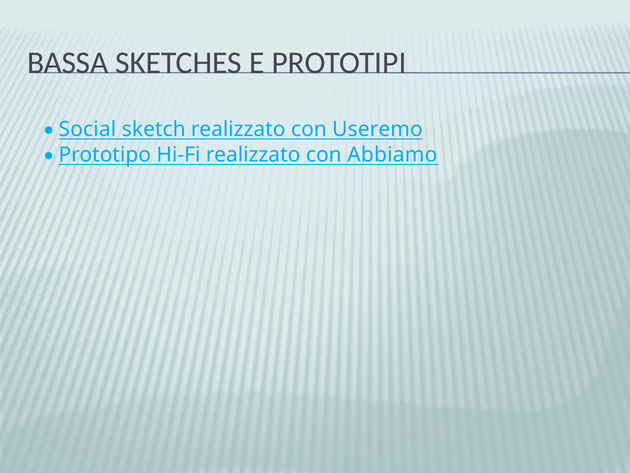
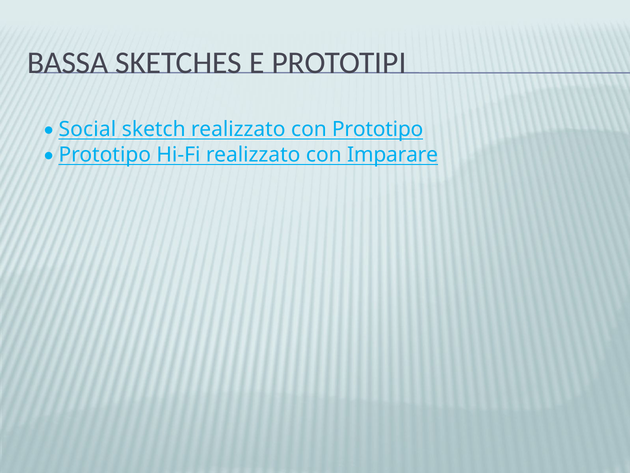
con Useremo: Useremo -> Prototipo (378, 129)
Abbiamo: Abbiamo -> Imparare (393, 155)
